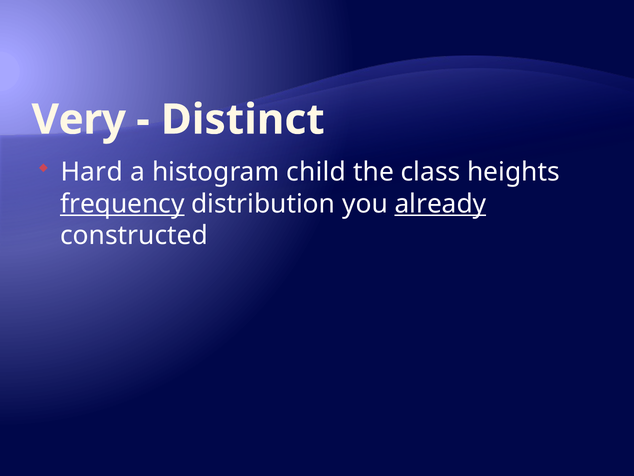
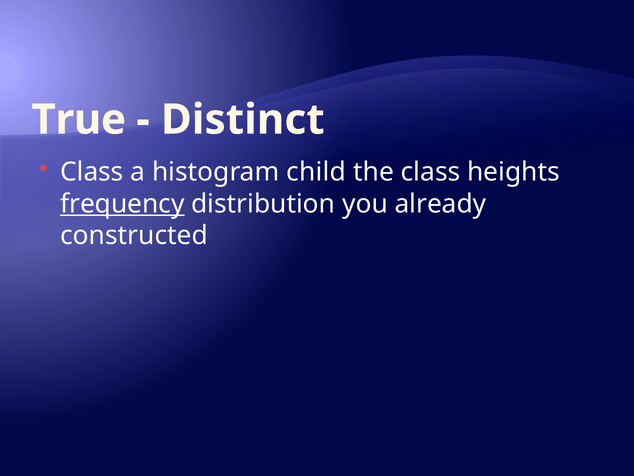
Very: Very -> True (79, 120)
Hard: Hard -> Class (92, 172)
already underline: present -> none (440, 204)
